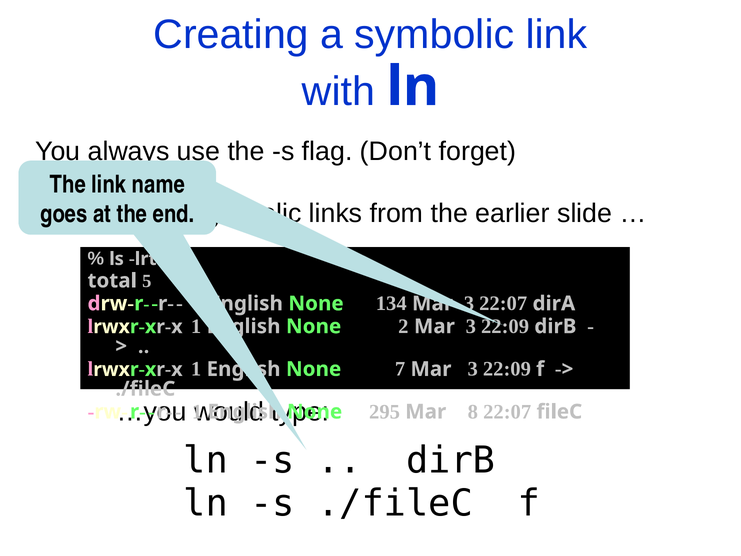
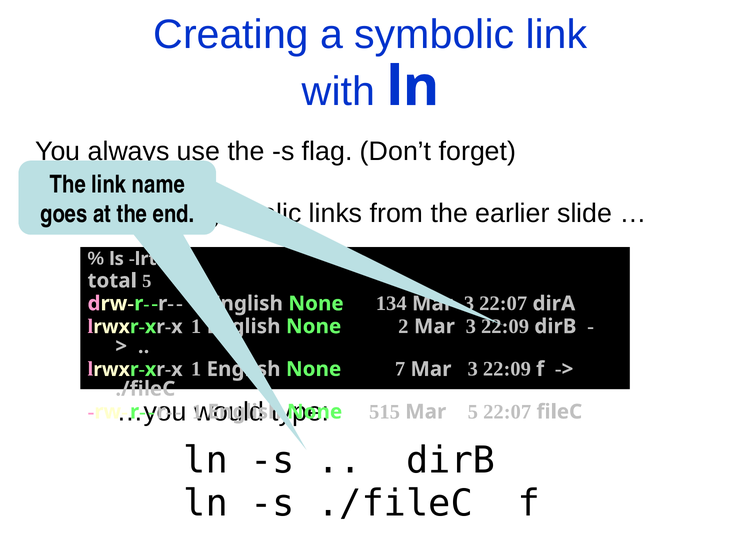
295: 295 -> 515 (385, 412)
Mar 8: 8 -> 5 (473, 412)
